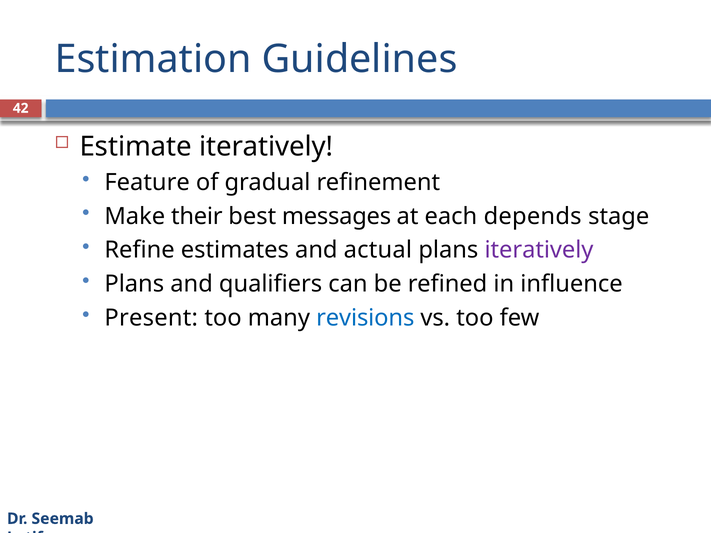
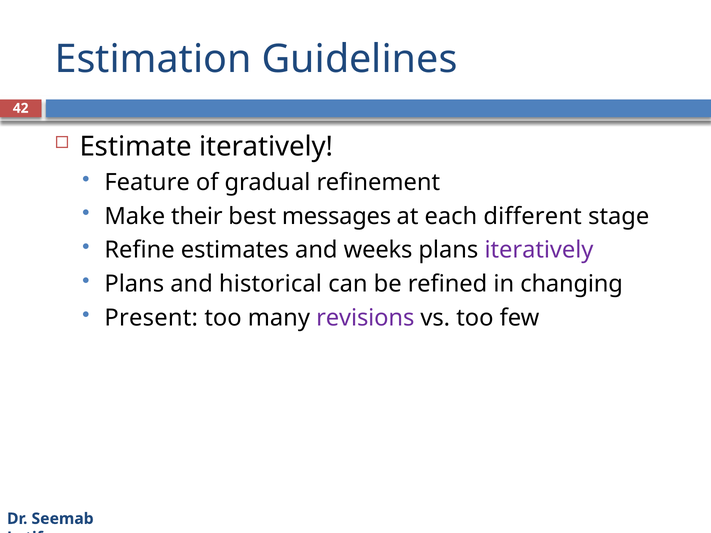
depends: depends -> different (533, 216)
actual: actual -> weeks (378, 250)
qualifiers: qualifiers -> historical (270, 284)
influence: influence -> changing (572, 284)
revisions colour: blue -> purple (365, 318)
